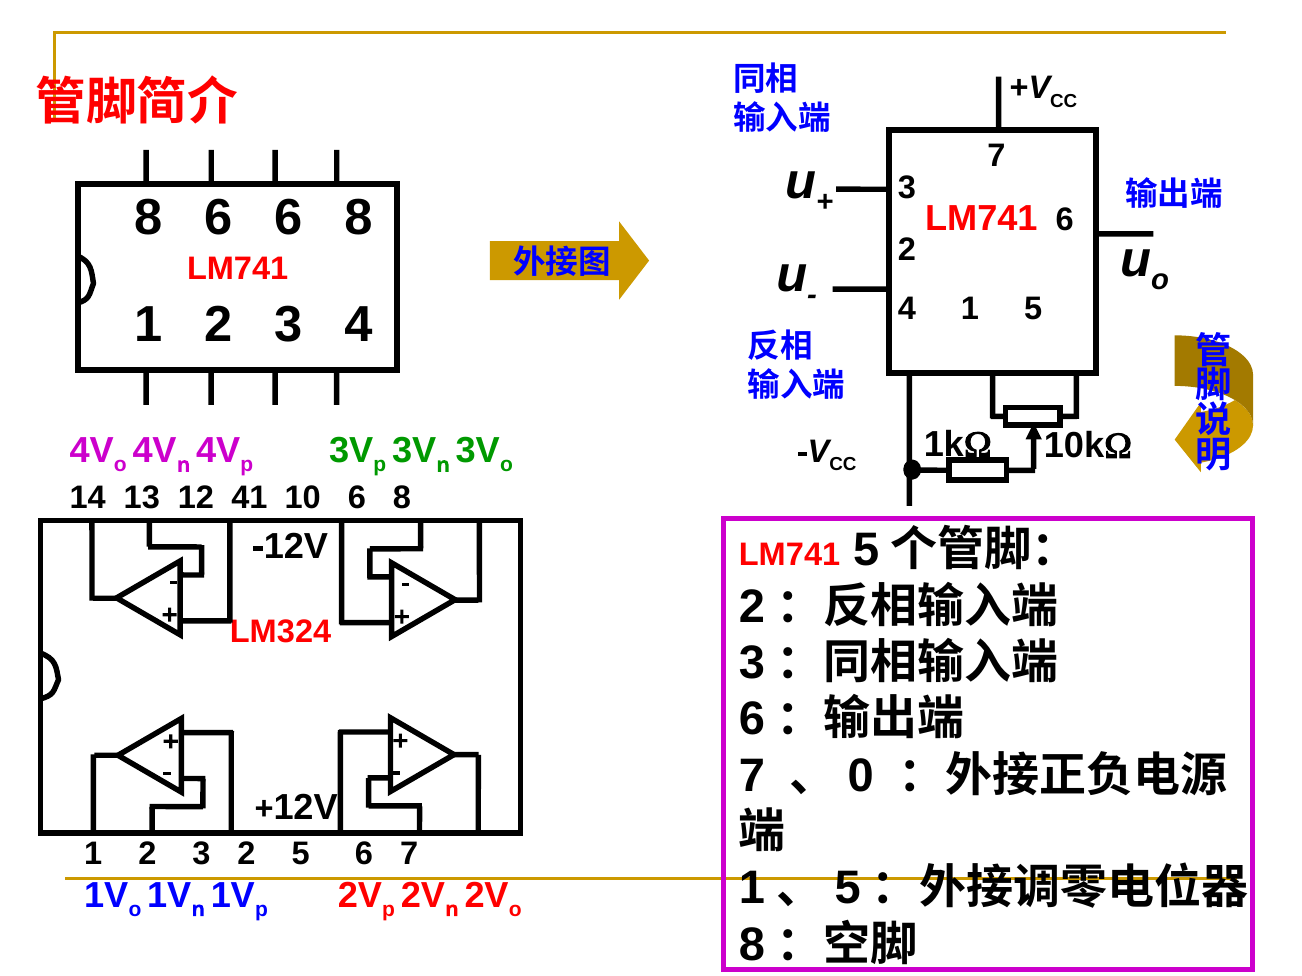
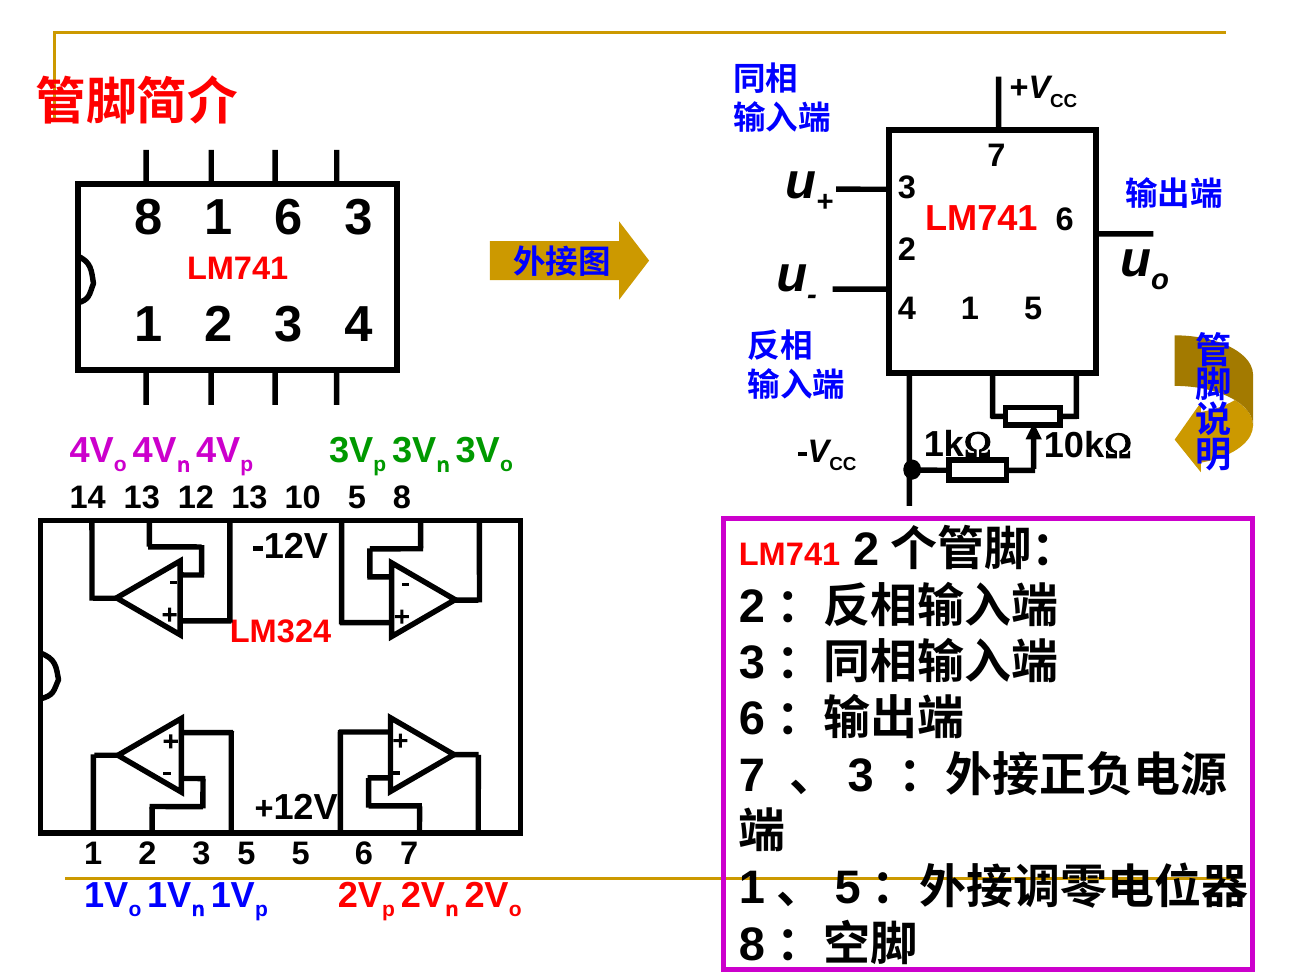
8 6: 6 -> 1 (218, 218)
8: 8 -> 3 (358, 218)
12 41: 41 -> 13 (249, 498)
10 6: 6 -> 5 (357, 498)
LM741 5: 5 -> 2 (866, 550)
0: 0 -> 3 (861, 776)
3 2: 2 -> 5 (247, 854)
